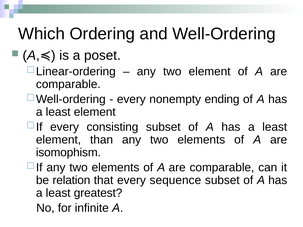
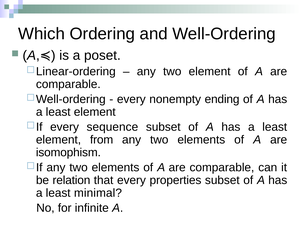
consisting: consisting -> sequence (112, 127)
than: than -> from (102, 140)
sequence: sequence -> properties (175, 180)
greatest: greatest -> minimal (98, 193)
